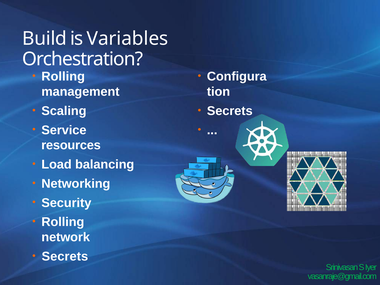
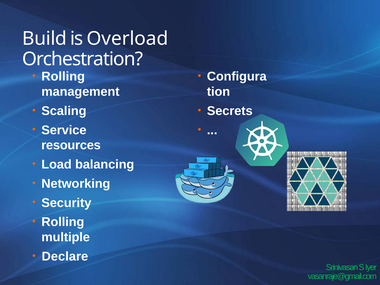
Variables: Variables -> Overload (127, 39)
network: network -> multiple (66, 237)
Secrets: Secrets -> Declare (65, 256)
